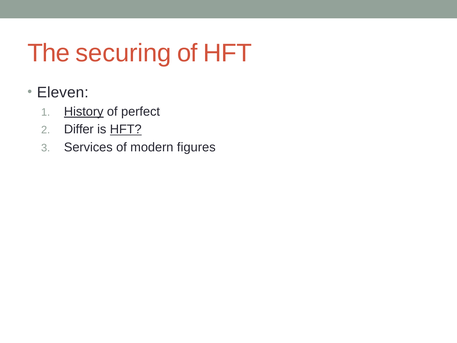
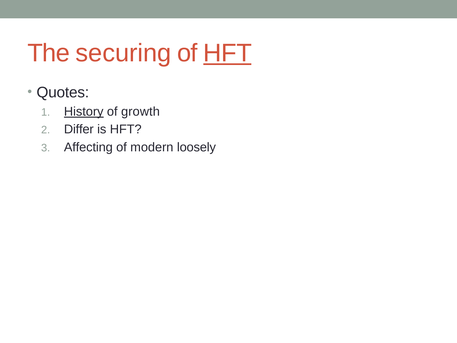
HFT underline: none -> present (228, 53)
Eleven: Eleven -> Quotes (63, 92)
perfect: perfect -> growth (140, 112)
HFT underline: present -> none (126, 129)
Services: Services -> Affecting (88, 147)
figures: figures -> loosely (196, 147)
